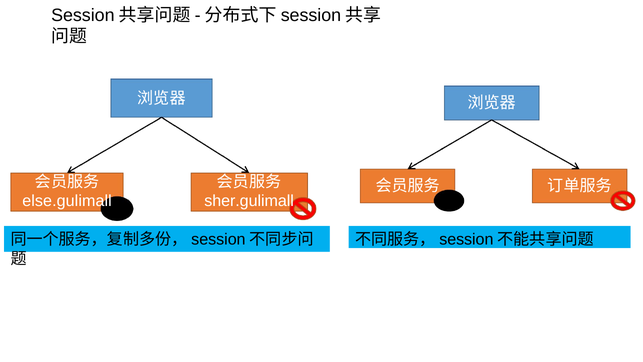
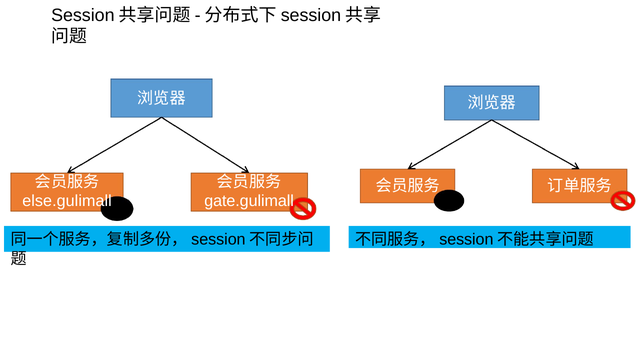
sher.gulimall: sher.gulimall -> gate.gulimall (249, 201)
